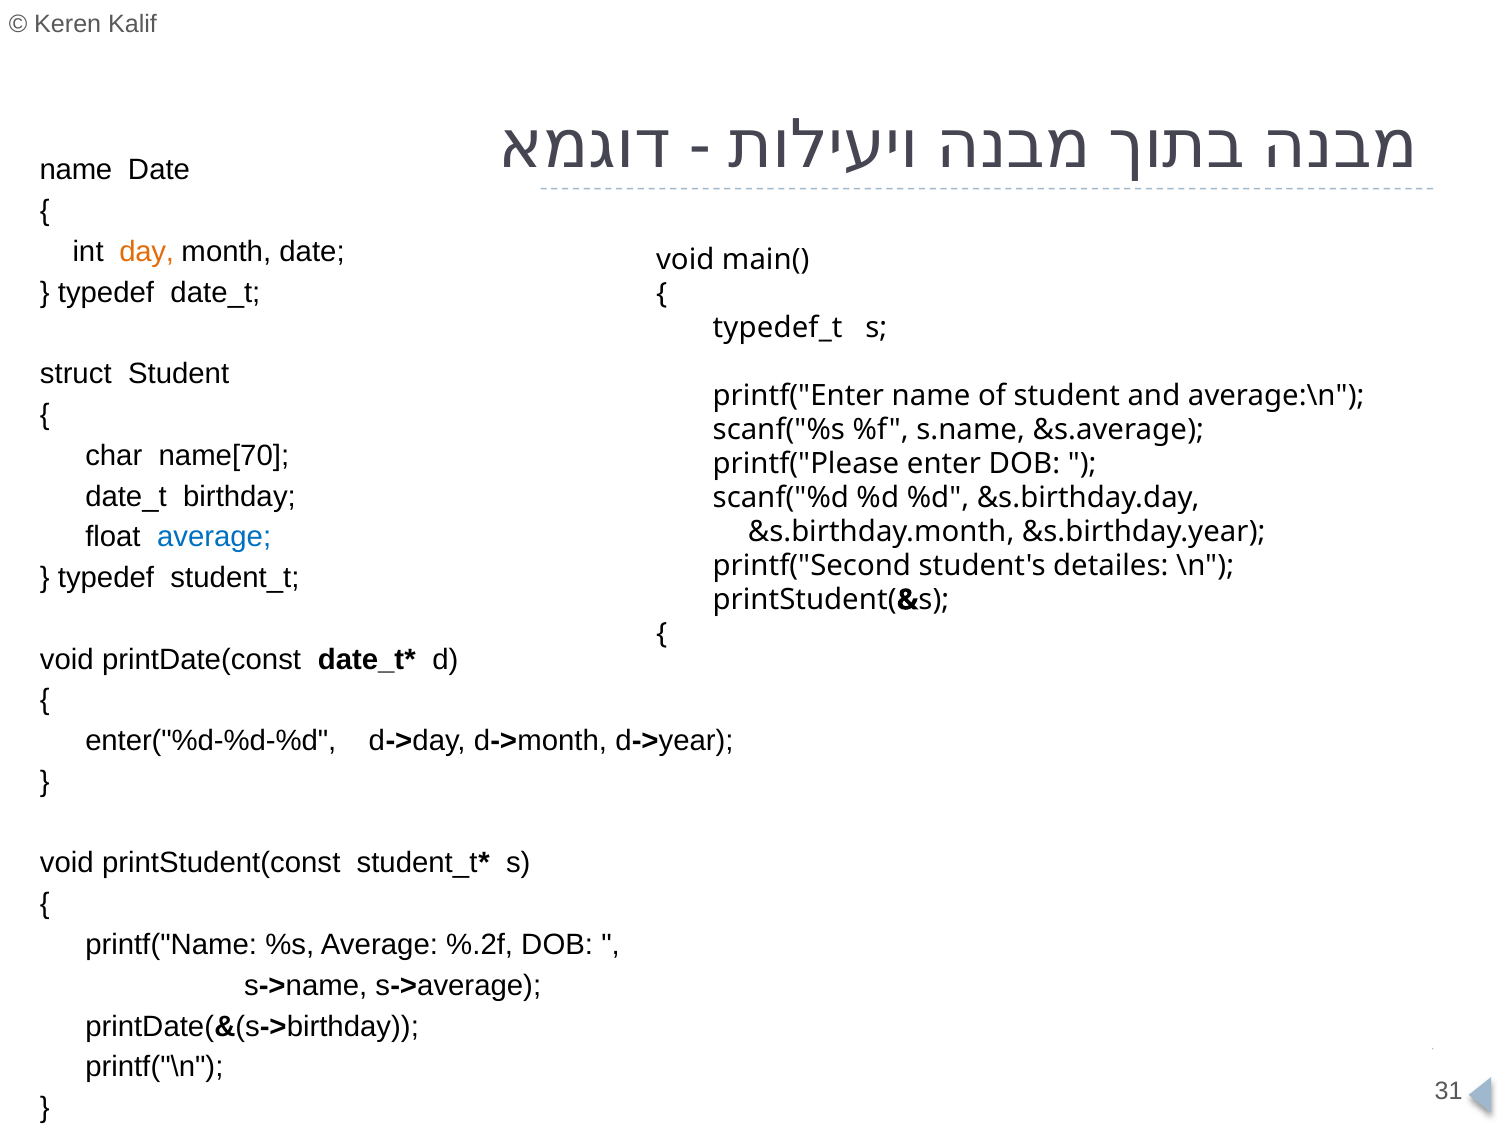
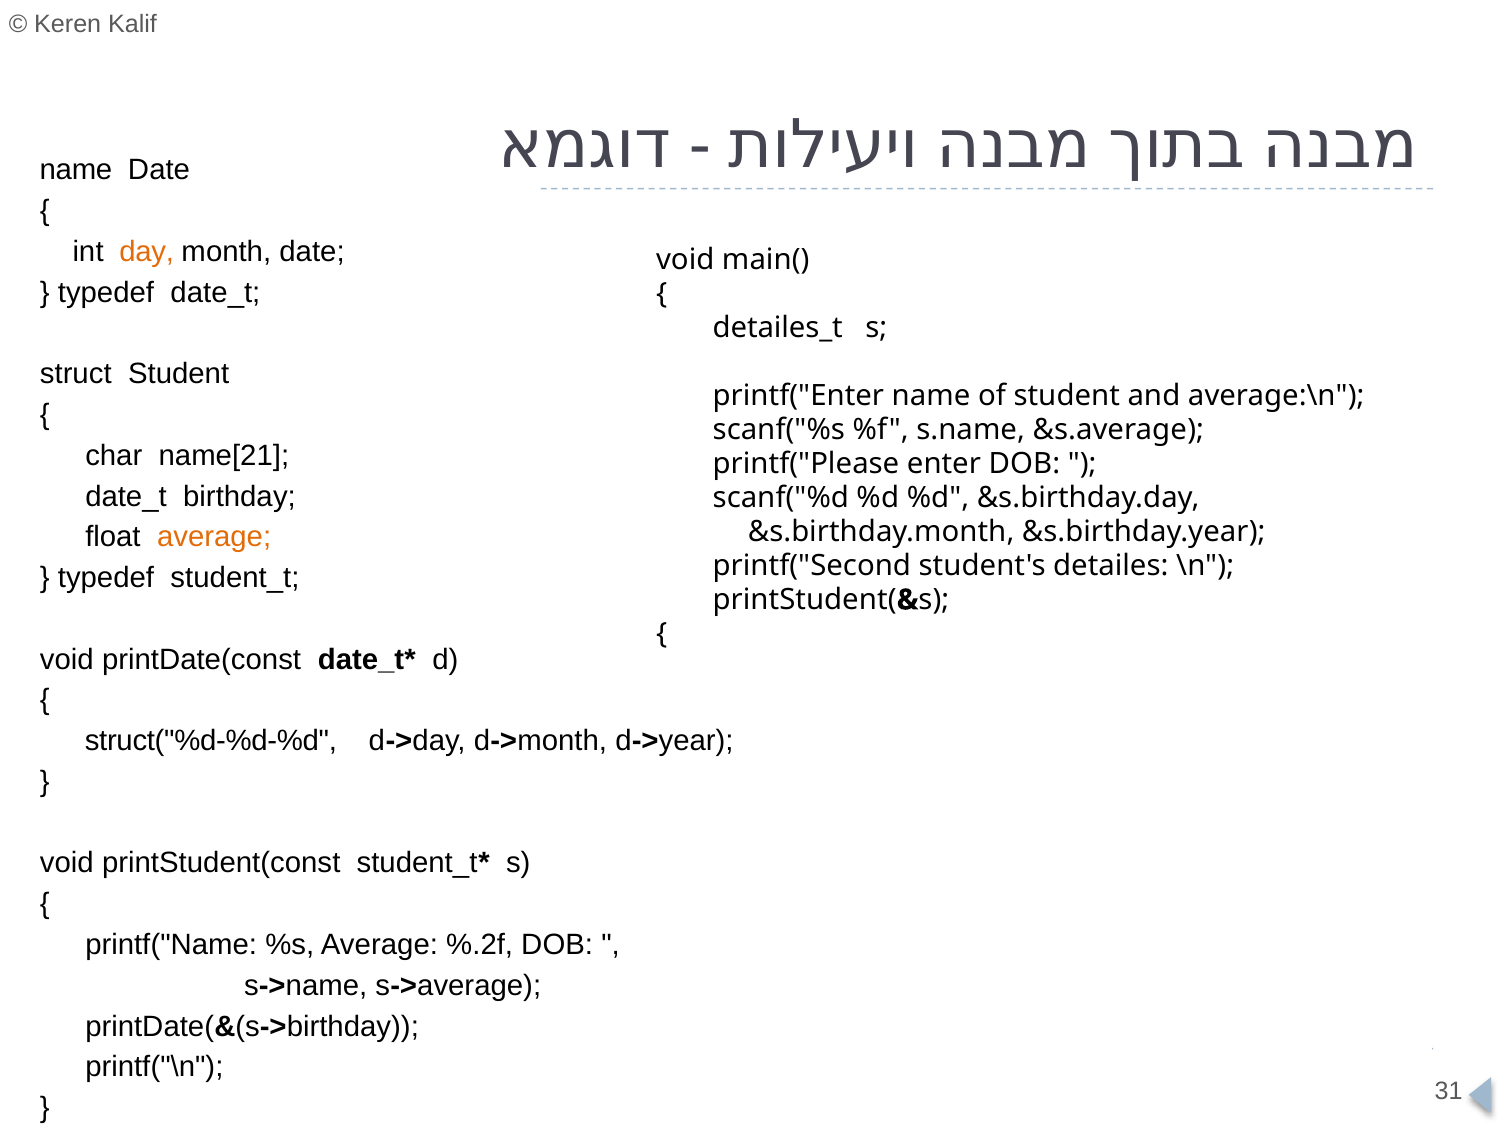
typedef_t: typedef_t -> detailes_t (778, 327)
name[70: name[70 -> name[21 (224, 456)
average colour: blue -> orange (214, 537)
enter("%d-%d-%d: enter("%d-%d-%d -> struct("%d-%d-%d (211, 741)
